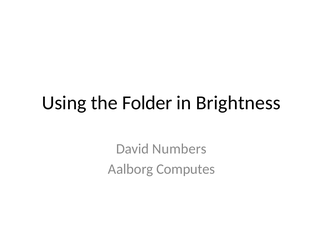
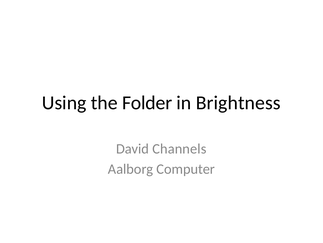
Numbers: Numbers -> Channels (179, 149)
Computes: Computes -> Computer (186, 169)
